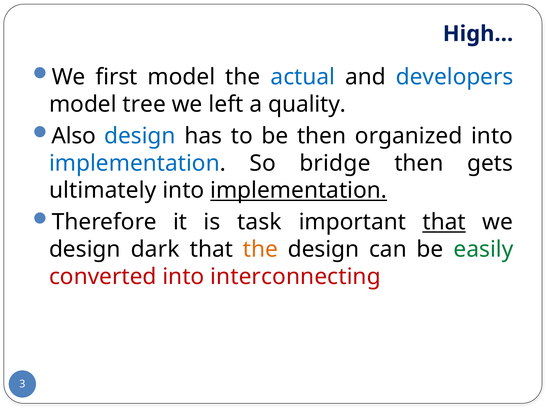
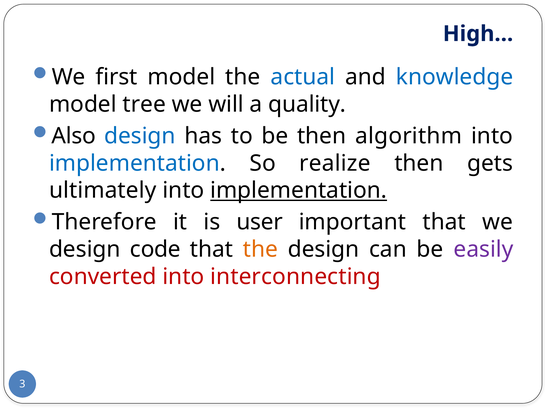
developers: developers -> knowledge (455, 77)
left: left -> will (226, 104)
organized: organized -> algorithm (409, 136)
bridge: bridge -> realize (335, 163)
task: task -> user (260, 222)
that underline: present -> none (444, 222)
dark: dark -> code (155, 250)
easily colour: green -> purple (483, 250)
